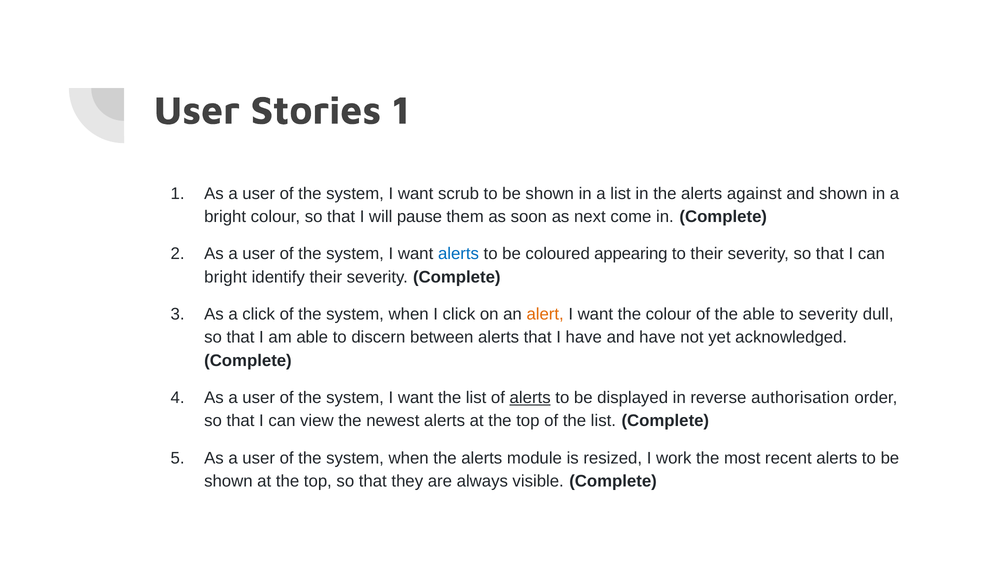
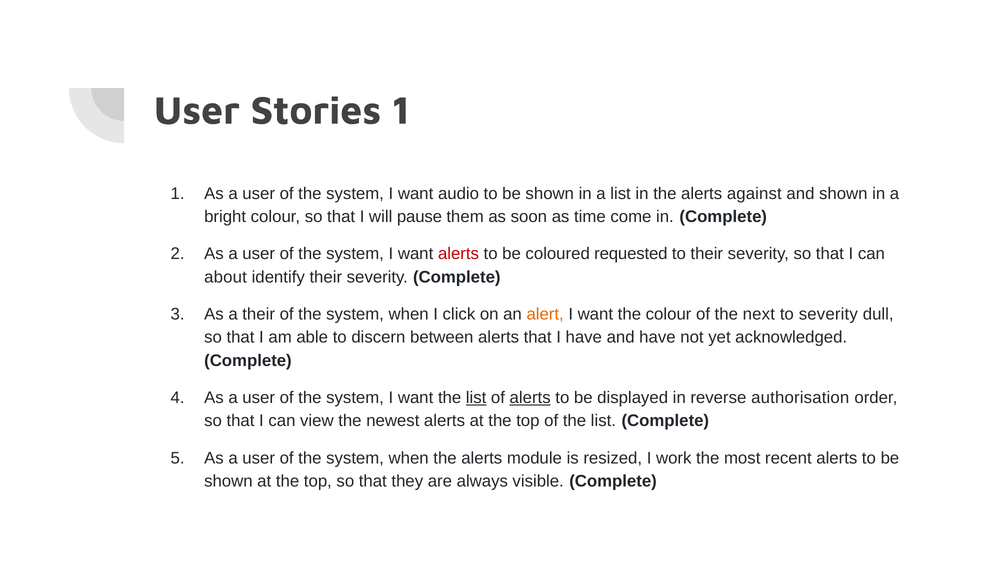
scrub: scrub -> audio (459, 193)
next: next -> time (590, 217)
alerts colour: blue -> red (458, 254)
appearing: appearing -> requested (631, 254)
bright: bright -> about (226, 277)
a click: click -> their (259, 314)
the able: able -> next (759, 314)
list underline: none -> present (476, 398)
